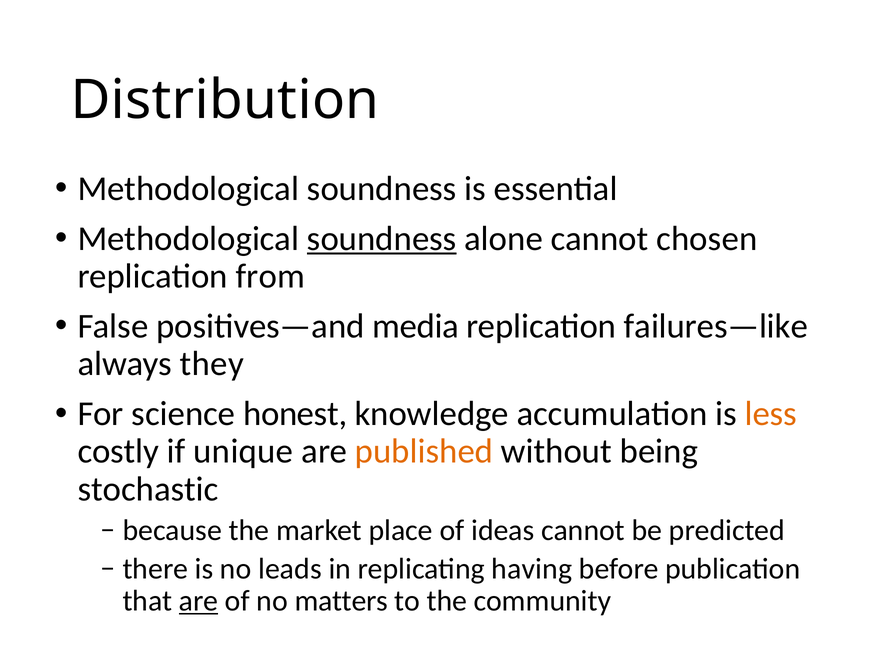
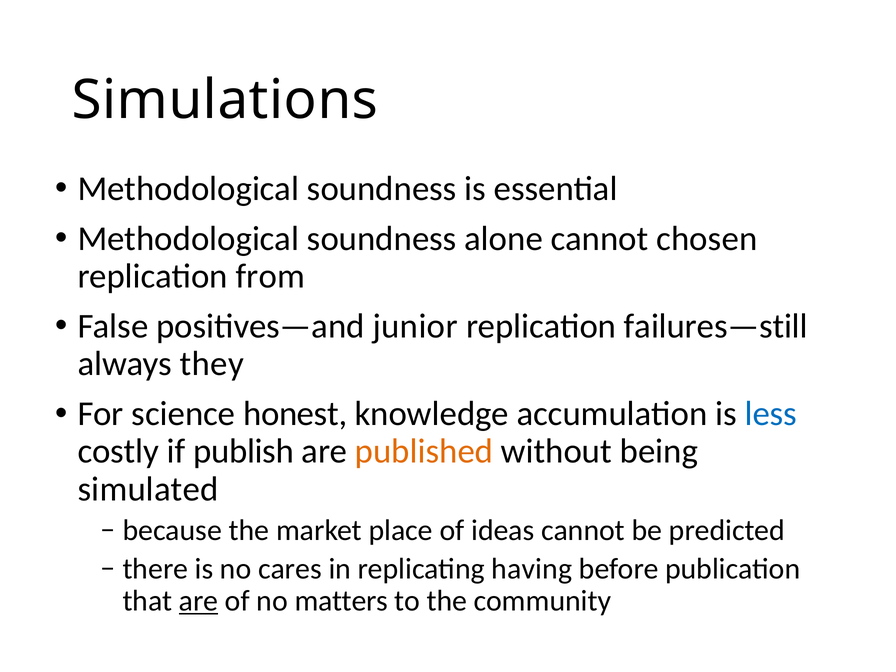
Distribution: Distribution -> Simulations (225, 100)
soundness underline: present -> none (382, 239)
media: media -> junior (415, 326)
failures—like: failures—like -> failures—still (716, 326)
less colour: orange -> blue (771, 414)
unique: unique -> publish (244, 451)
stochastic: stochastic -> simulated (148, 489)
leads: leads -> cares (290, 569)
